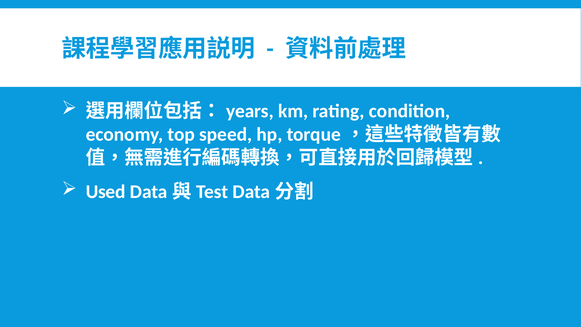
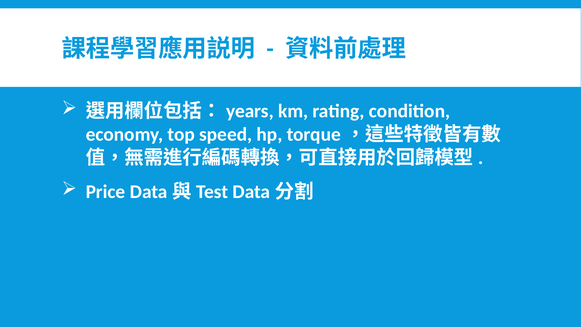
Used: Used -> Price (106, 192)
